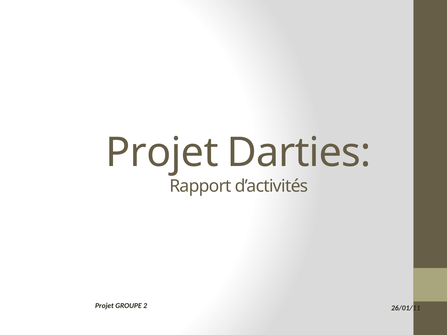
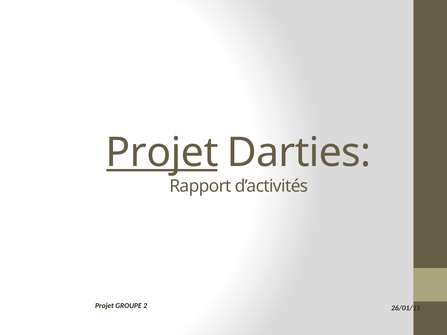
Projet underline: none -> present (162, 153)
